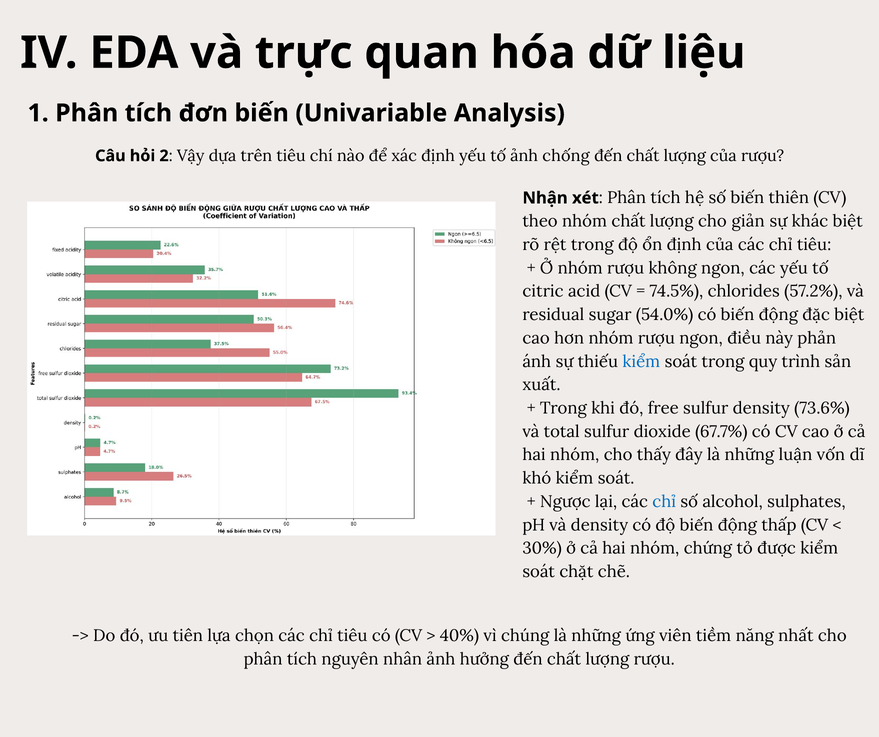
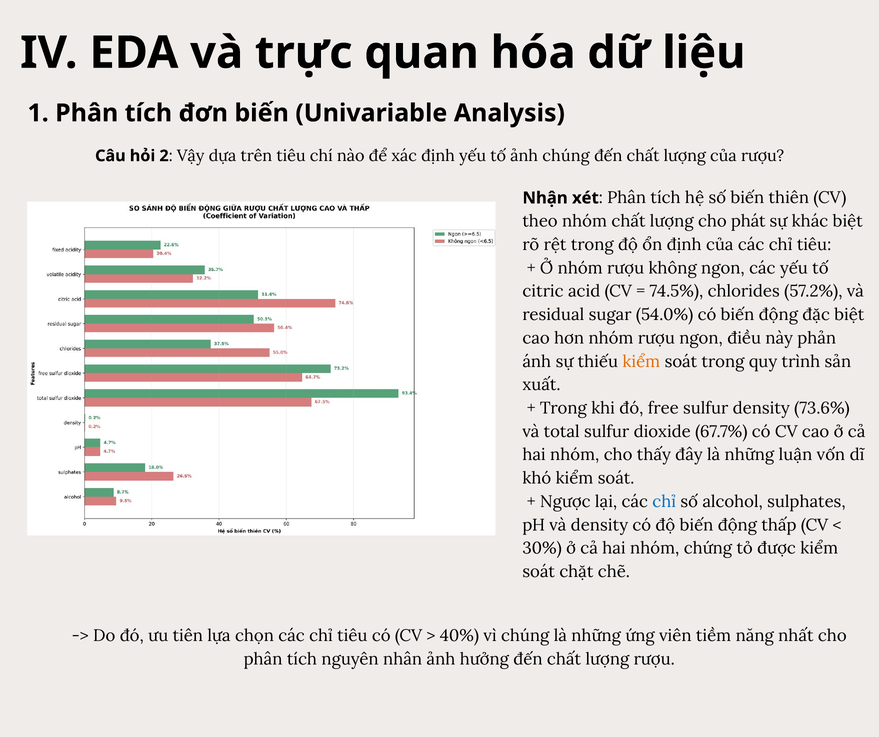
ảnh chống: chống -> chúng (566, 156)
giản: giản -> phát (748, 221)
kiểm colour: blue -> orange (641, 361)
